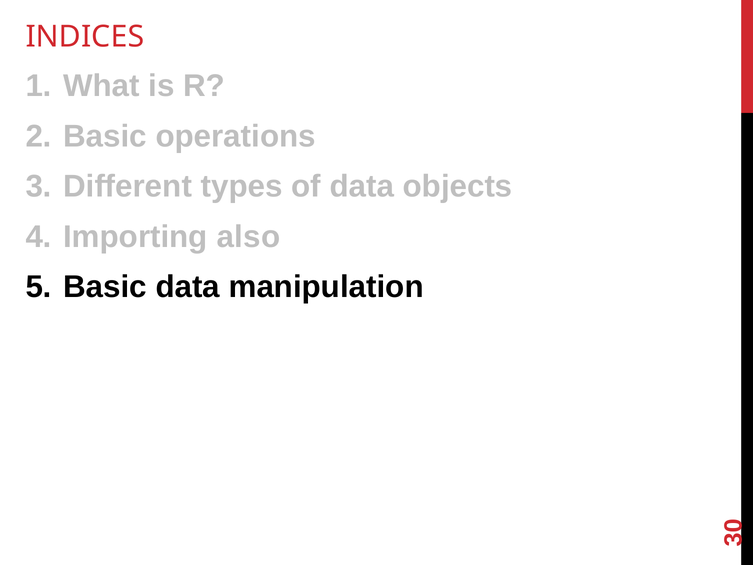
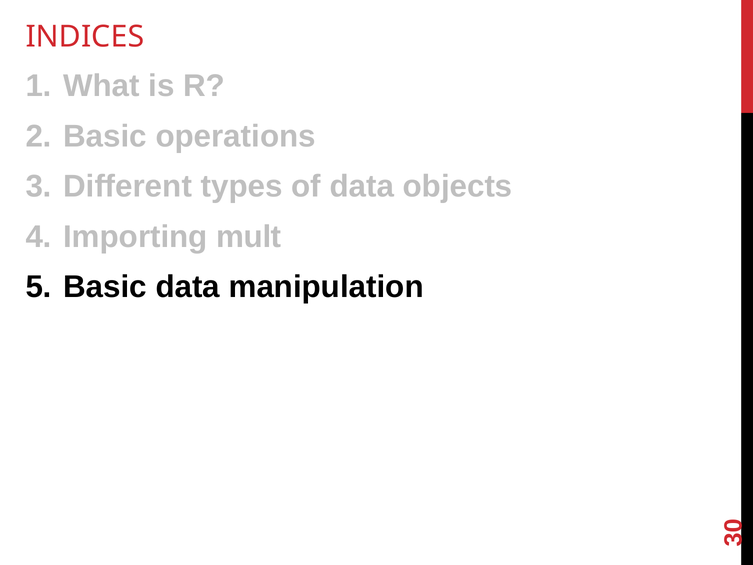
also: also -> mult (249, 237)
